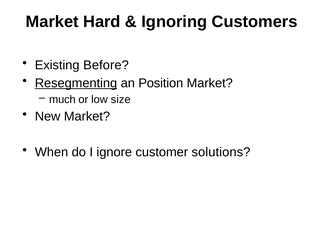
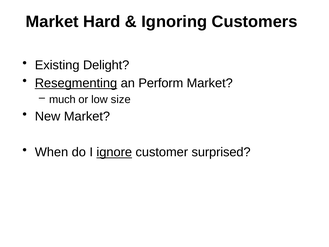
Before: Before -> Delight (106, 65)
Position: Position -> Perform (161, 83)
ignore underline: none -> present (114, 152)
solutions: solutions -> surprised (221, 152)
